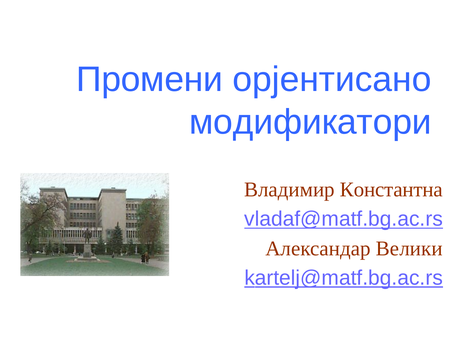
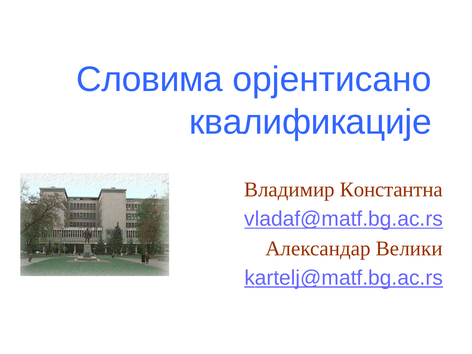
Промени: Промени -> Словима (150, 80)
модификатори: модификатори -> квалификације (310, 122)
